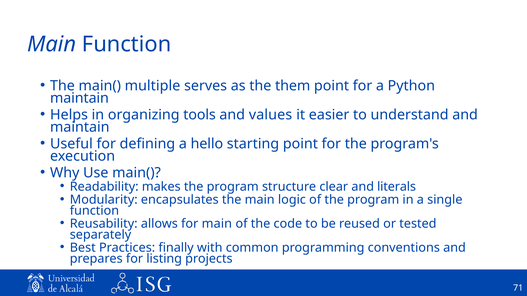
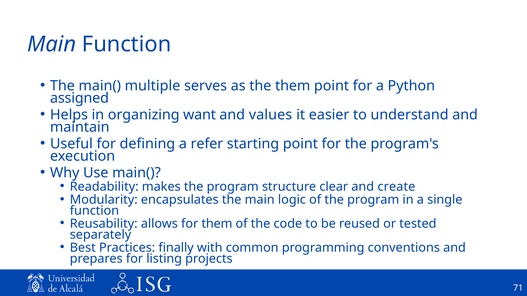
maintain: maintain -> assigned (79, 98)
tools: tools -> want (200, 115)
hello: hello -> refer (207, 144)
literals: literals -> create (396, 187)
for main: main -> them (217, 224)
